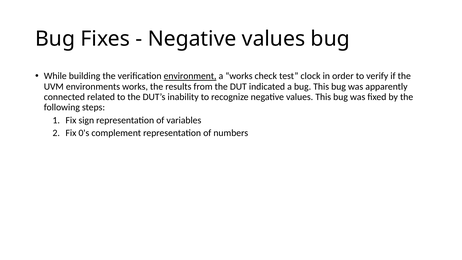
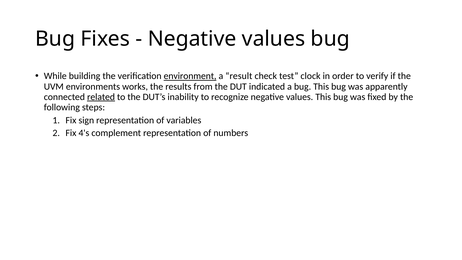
a works: works -> result (239, 76)
related underline: none -> present (101, 97)
0's: 0's -> 4's (84, 133)
